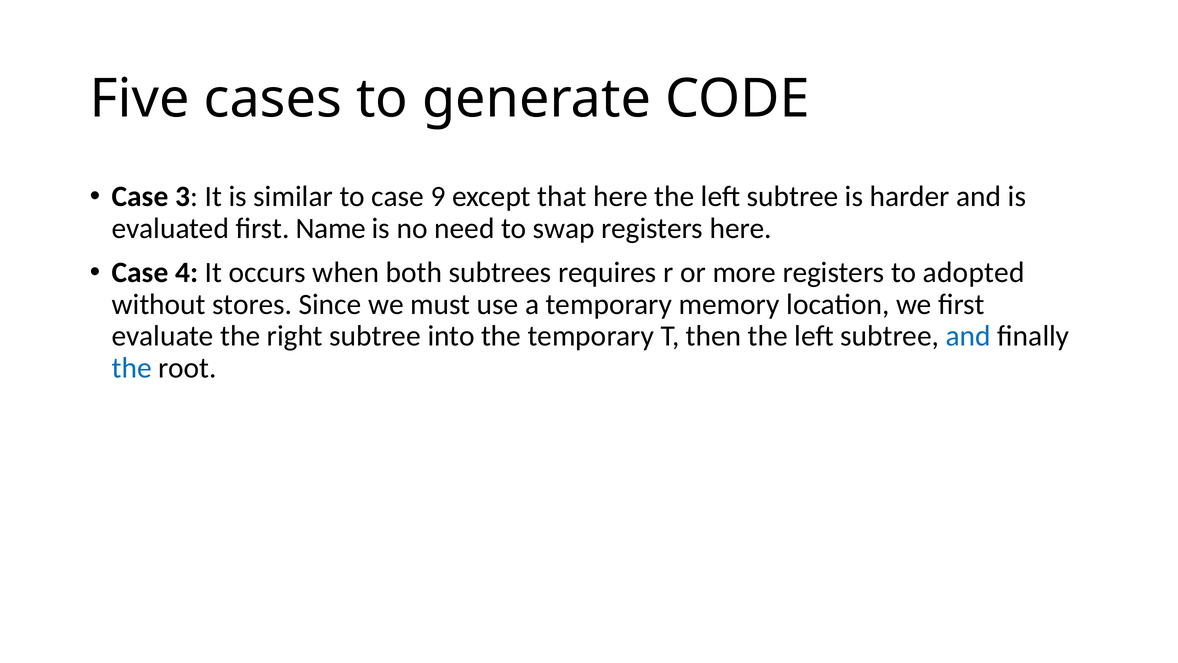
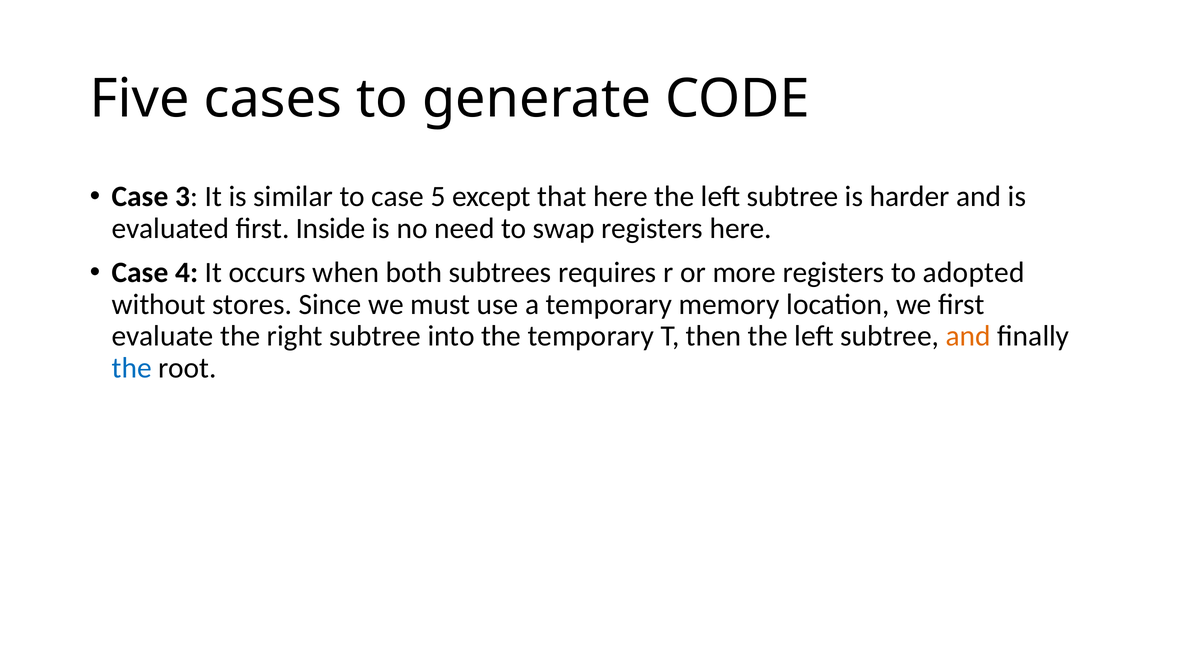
9: 9 -> 5 (438, 197)
Name: Name -> Inside (331, 228)
and colour: blue -> orange (968, 336)
